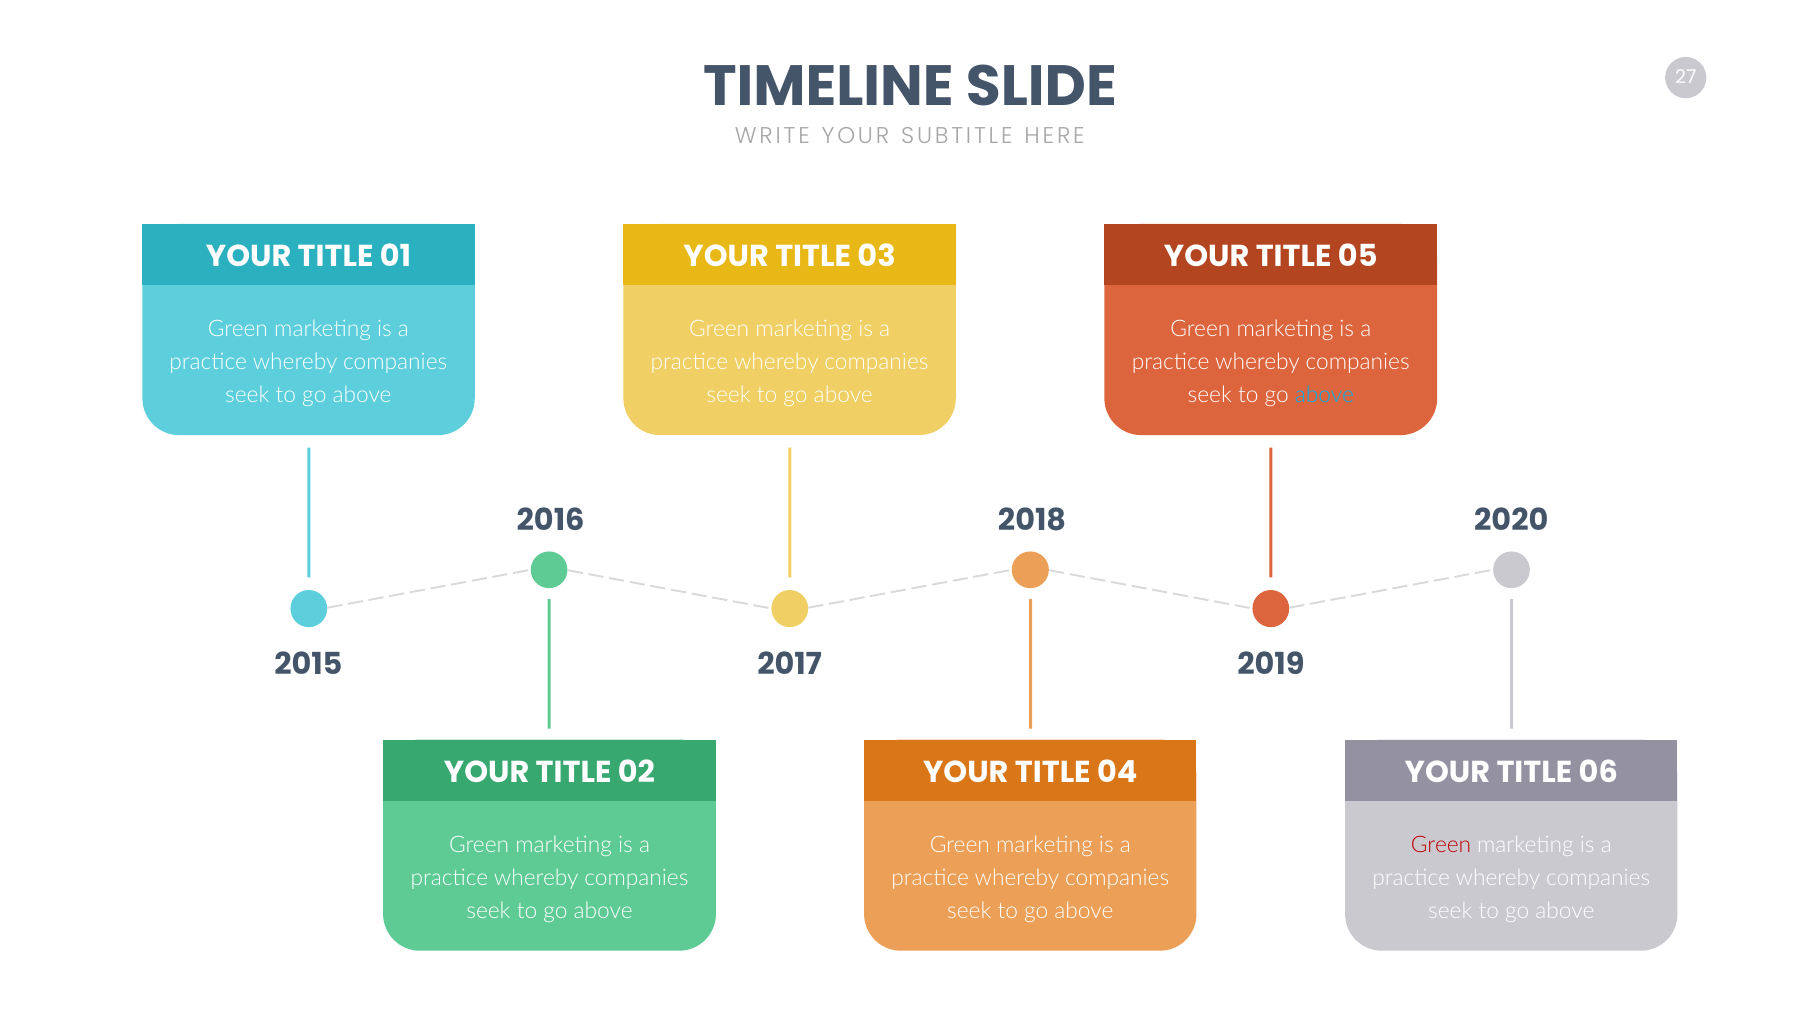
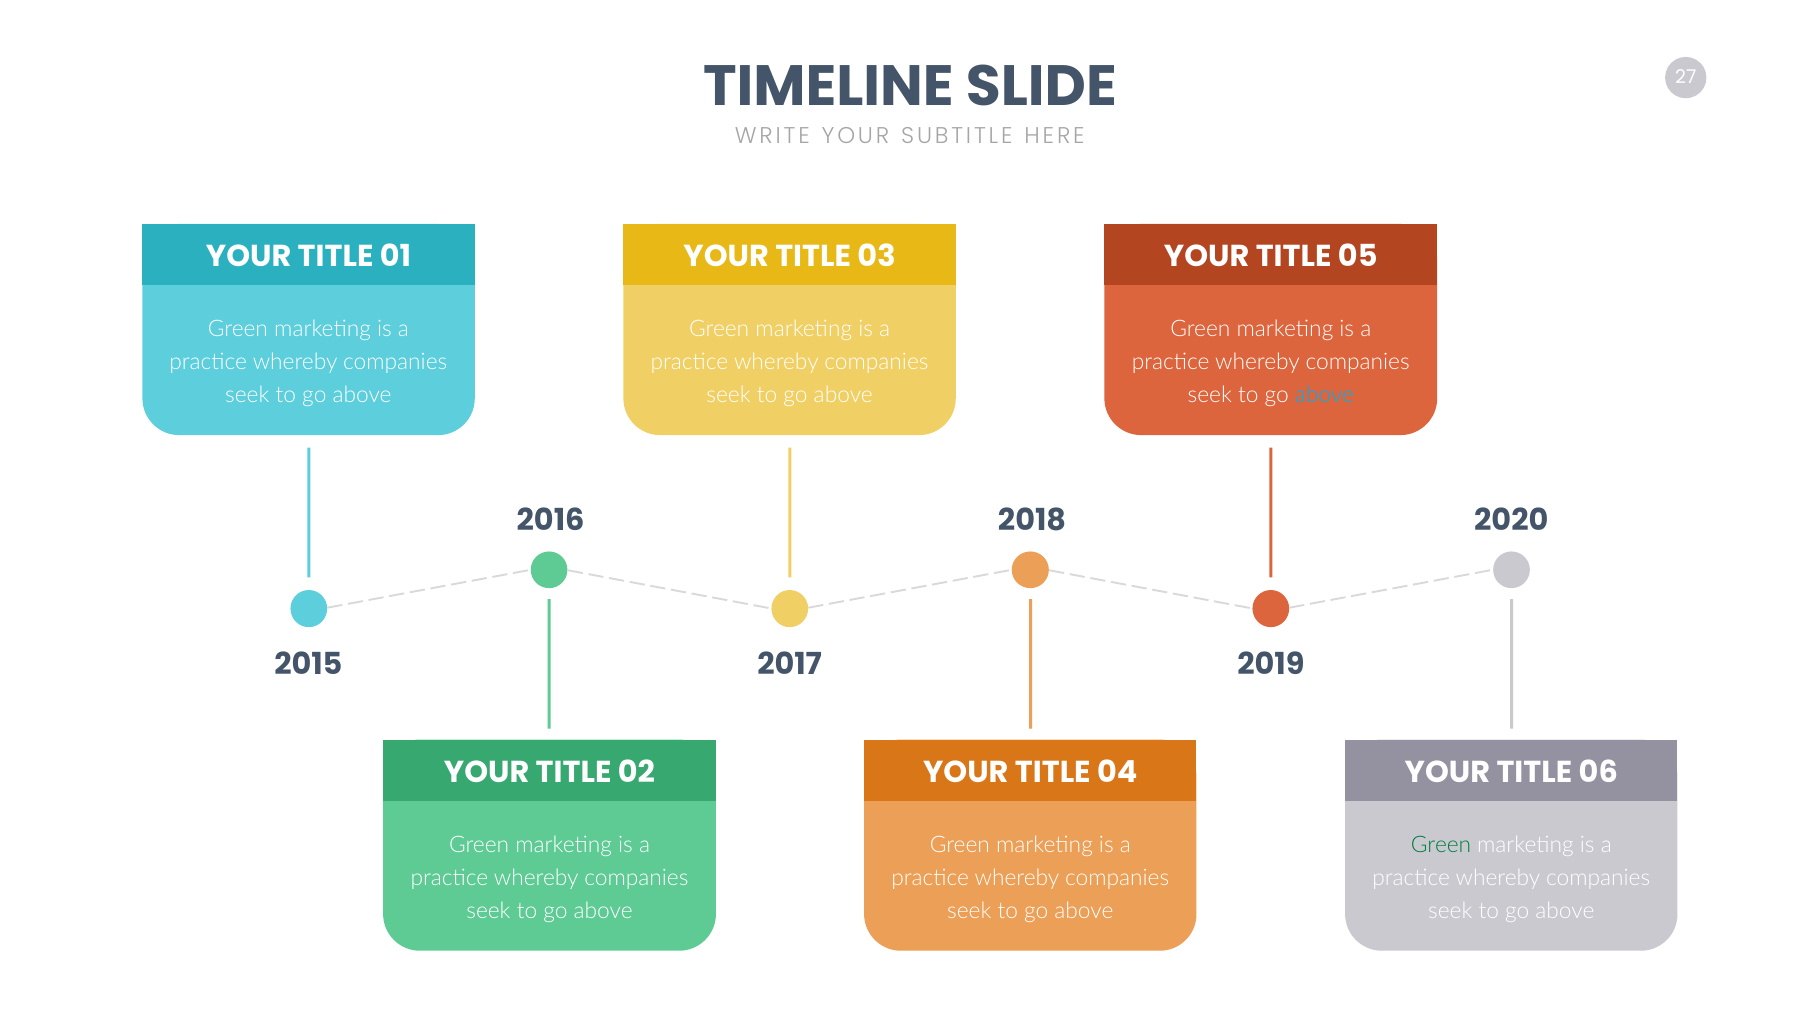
Green colour: red -> green (1441, 845)
